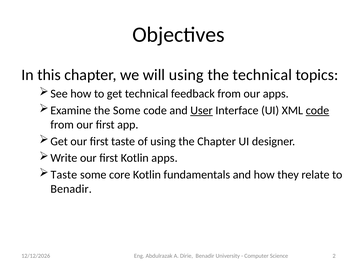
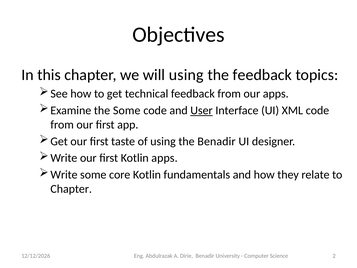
the technical: technical -> feedback (262, 75)
code underline: present -> none (317, 110)
the Chapter: Chapter -> Benadir (217, 141)
Taste: Taste -> Write (64, 175)
Benadir: Benadir -> Chapter (71, 189)
